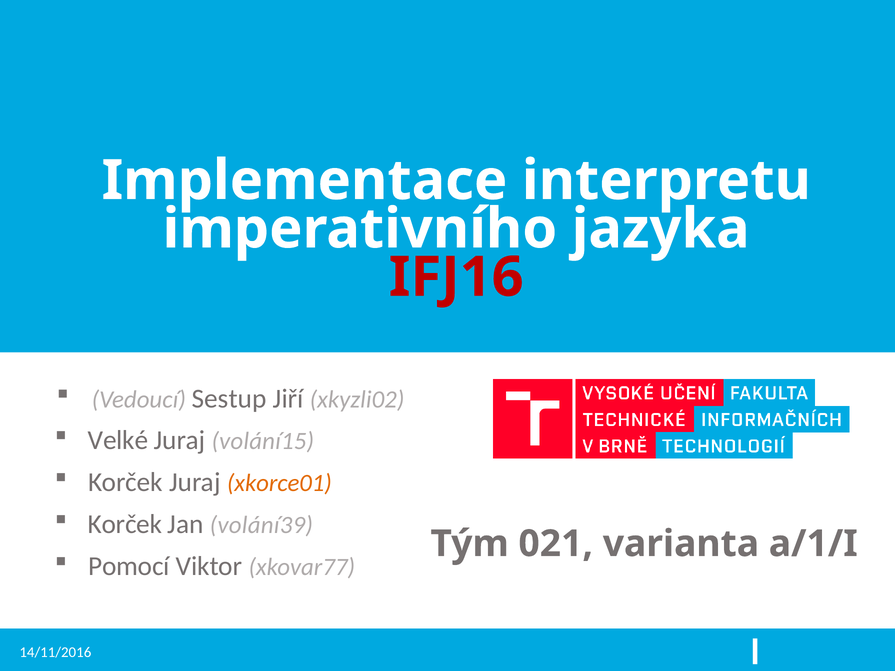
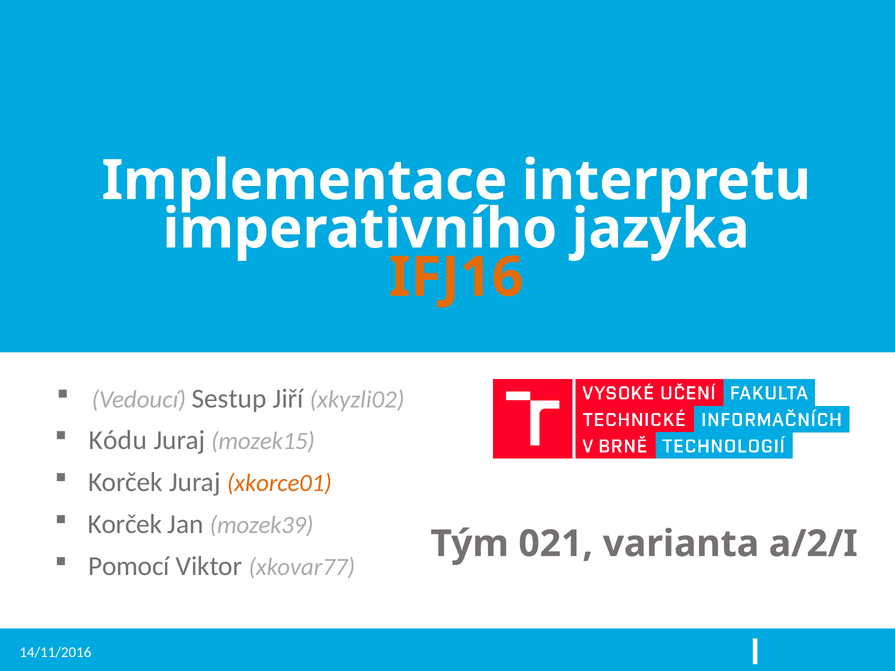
IFJ16 colour: red -> orange (456, 277)
Velké: Velké -> Kódu (118, 441)
volání15: volání15 -> mozek15 (263, 441)
volání39: volání39 -> mozek39 (262, 525)
a/1/I: a/1/I -> a/2/I (813, 544)
